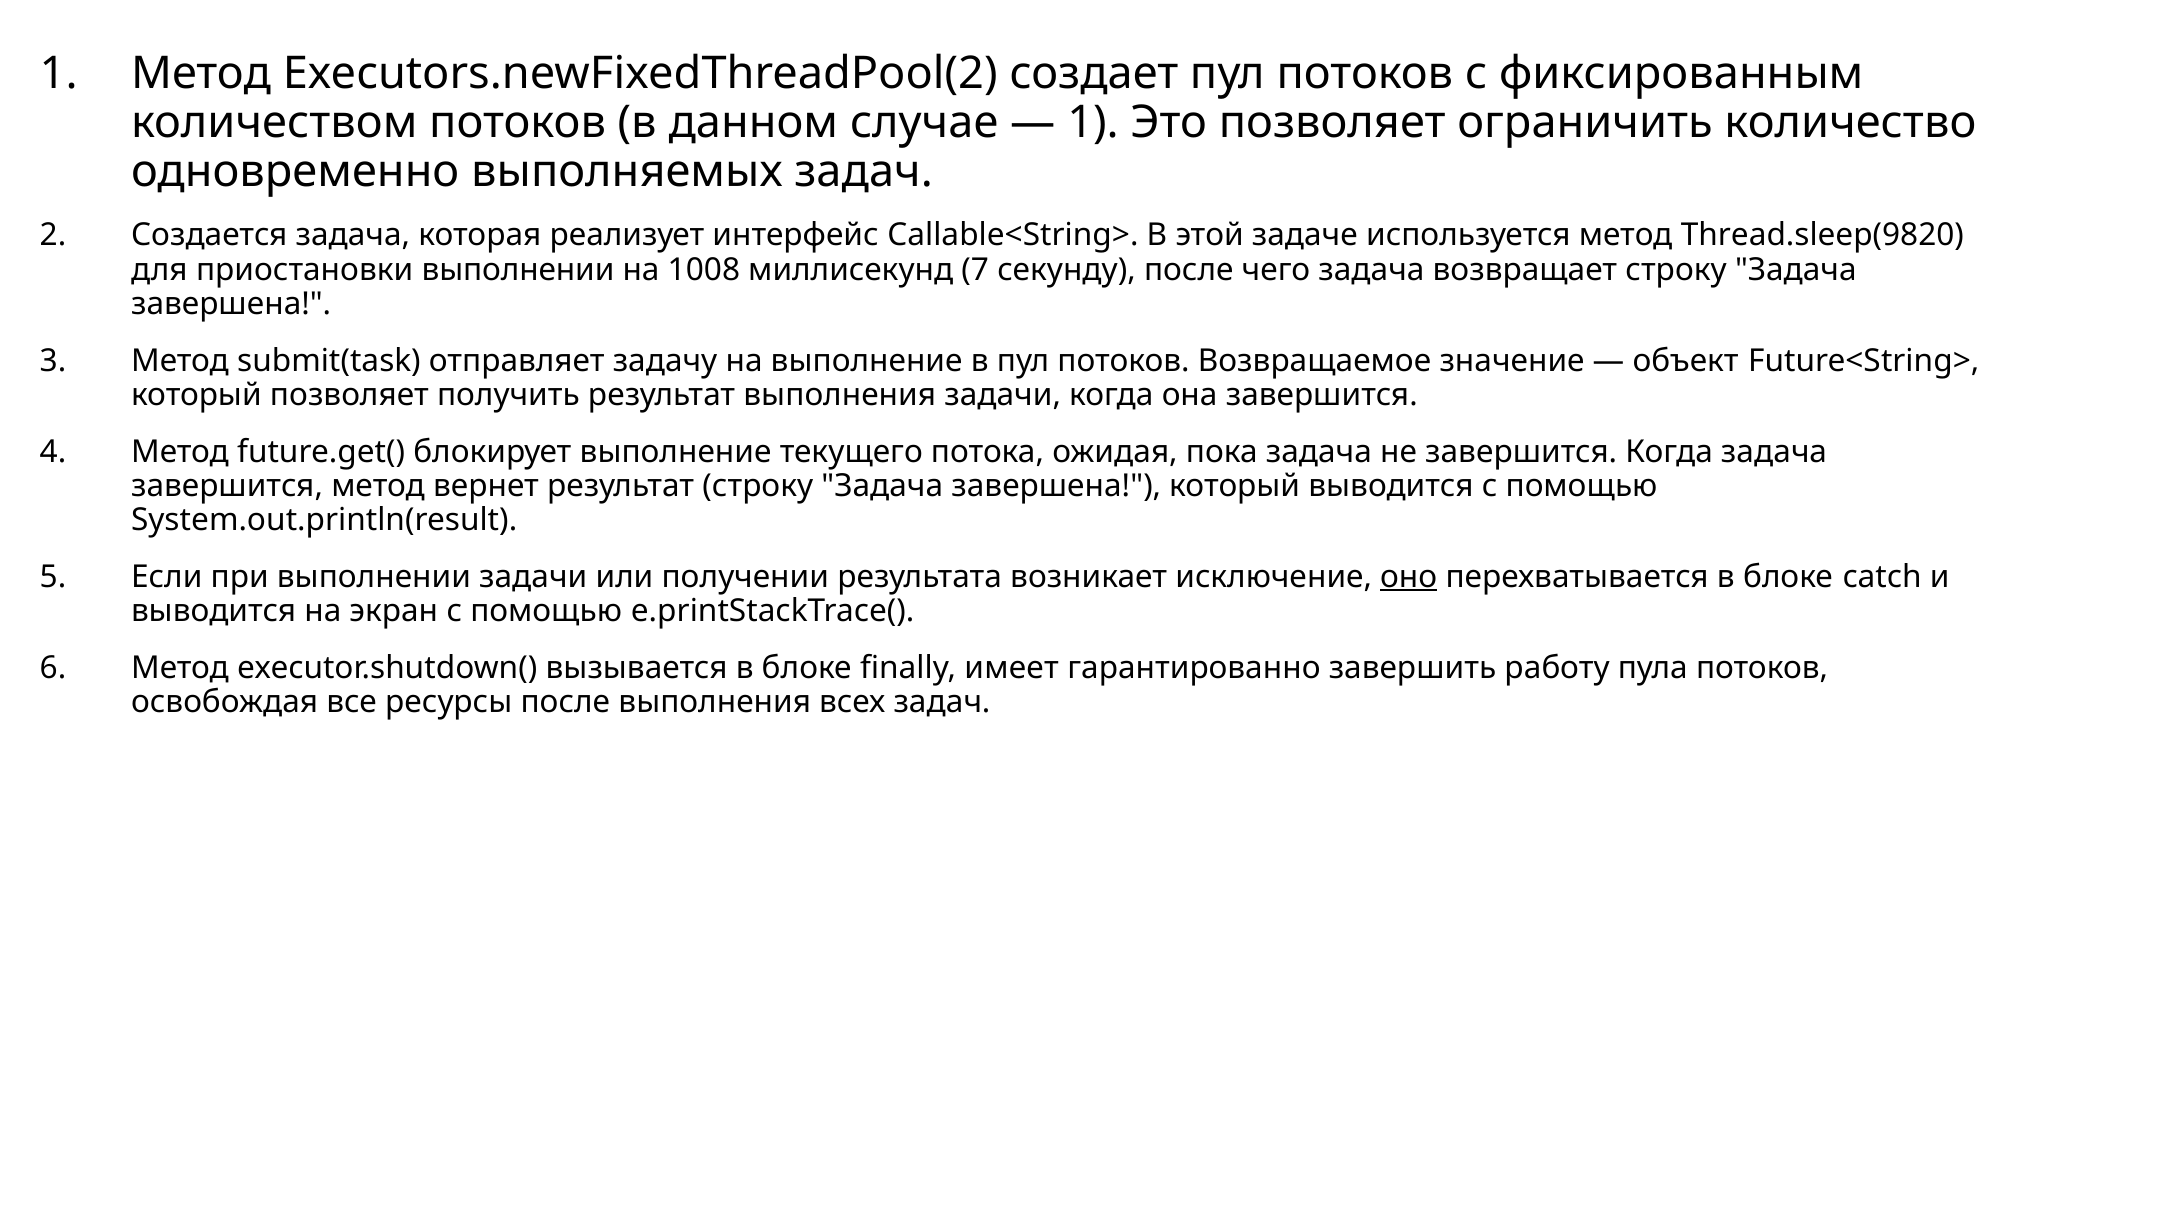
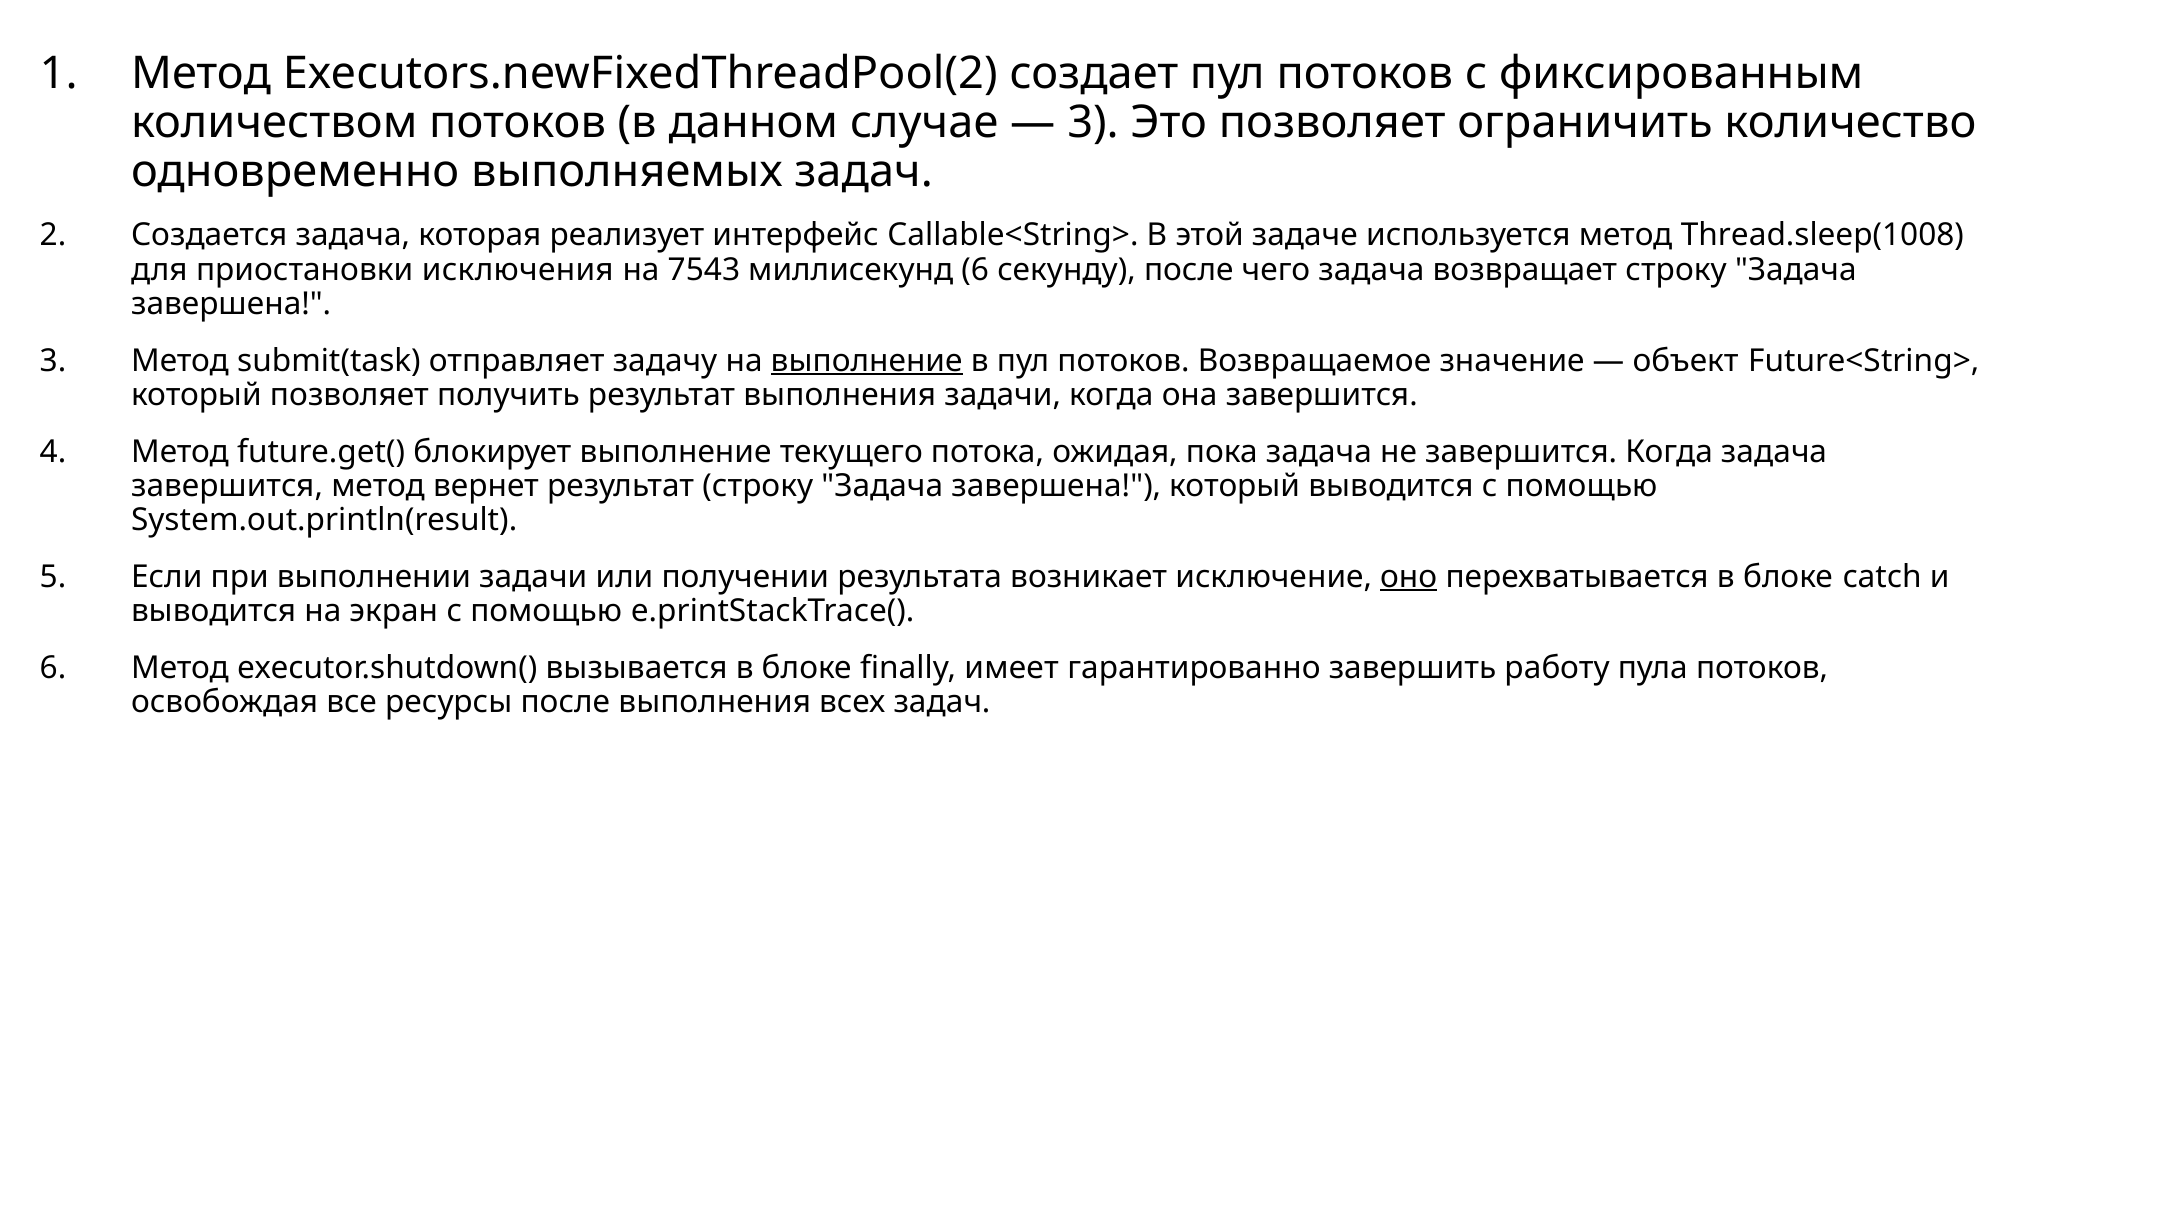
1: 1 -> 3 (1093, 123)
Thread.sleep(9820: Thread.sleep(9820 -> Thread.sleep(1008 (1822, 236)
приостановки выполнении: выполнении -> исключения (518, 270)
1008: 1008 -> 7543 (704, 270)
миллисекунд 7: 7 -> 6 (975, 270)
выполнение underline: none -> present (867, 361)
